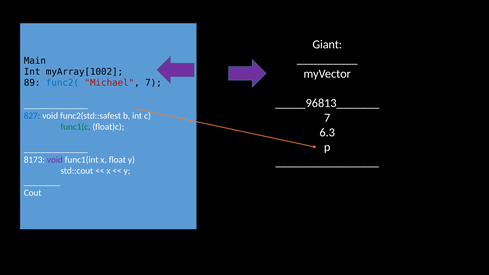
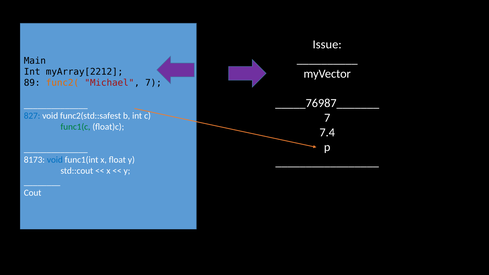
Giant: Giant -> Issue (327, 44)
myArray[1002: myArray[1002 -> myArray[2212 (85, 72)
func2( colour: blue -> orange (62, 83)
_____96813_______: _____96813_______ -> _____76987_______ (327, 103)
6.3: 6.3 -> 7.4 (327, 132)
void colour: purple -> blue (55, 160)
